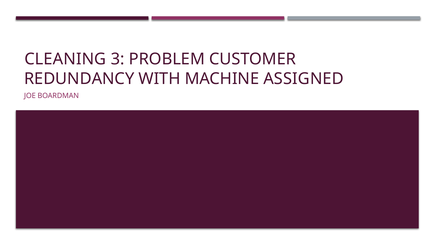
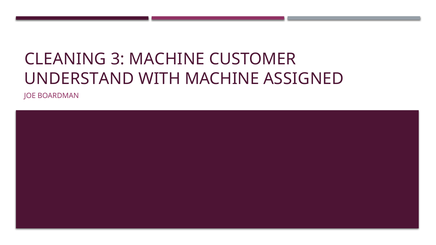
3 PROBLEM: PROBLEM -> MACHINE (167, 59)
REDUNDANCY: REDUNDANCY -> UNDERSTAND (79, 79)
